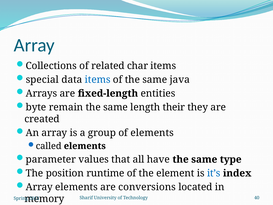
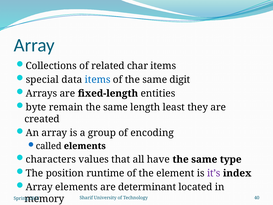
java: java -> digit (180, 80)
their: their -> least (174, 107)
of elements: elements -> encoding (152, 133)
parameter: parameter -> characters (51, 159)
it’s colour: blue -> purple (214, 173)
conversions: conversions -> determinant (147, 187)
